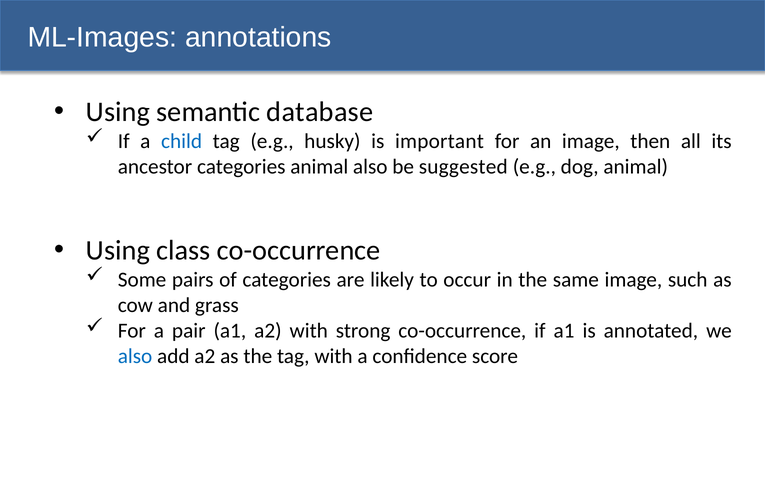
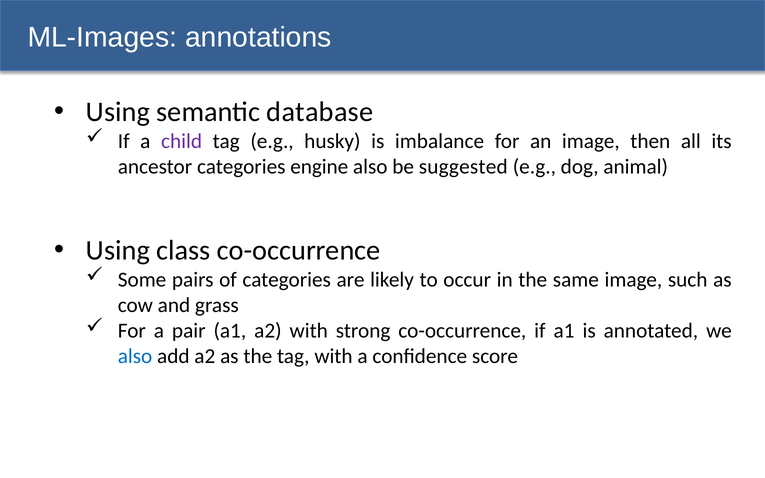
child colour: blue -> purple (182, 141)
important: important -> imbalance (440, 141)
categories animal: animal -> engine (319, 167)
